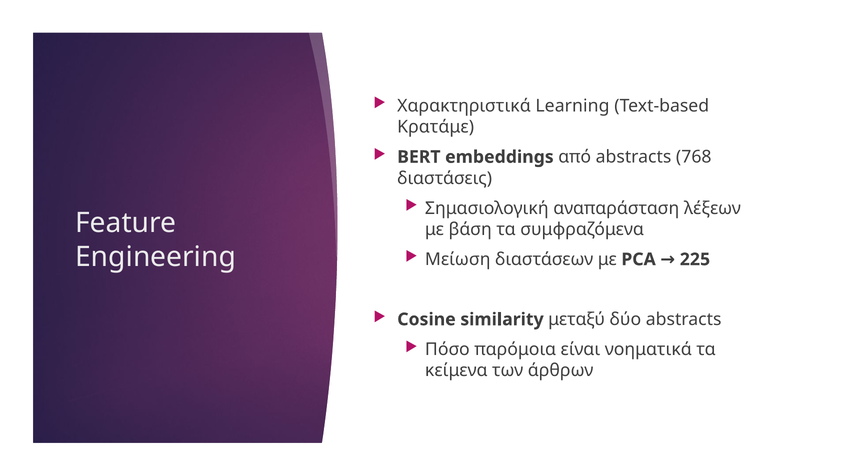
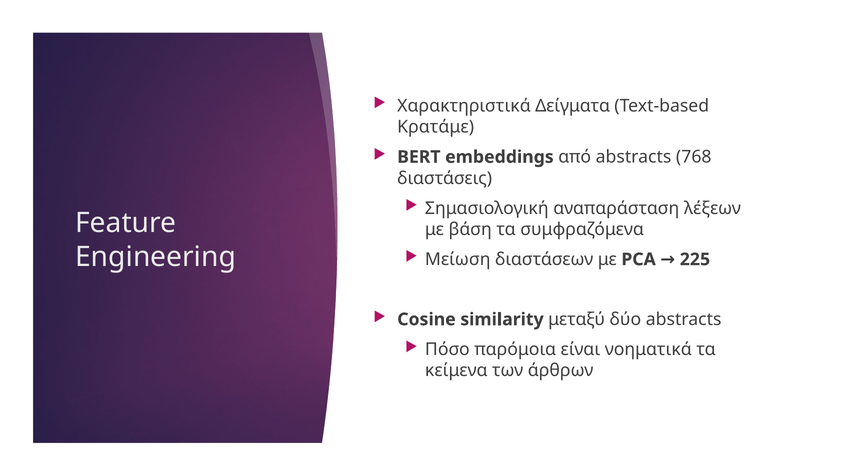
Learning: Learning -> Δείγματα (573, 106)
